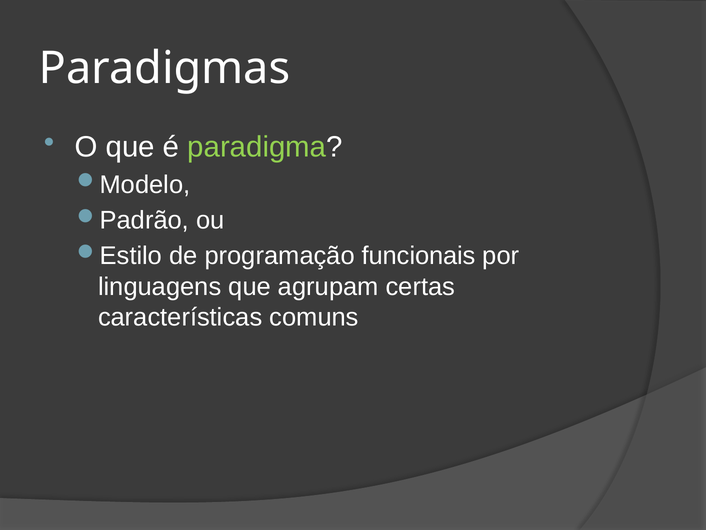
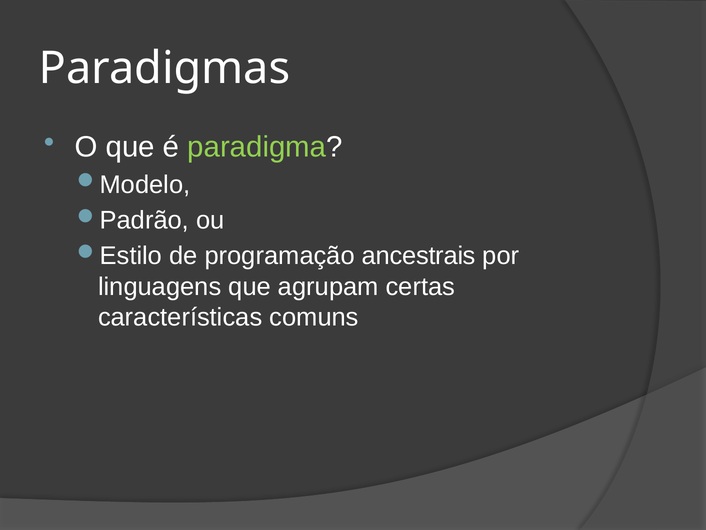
funcionais: funcionais -> ancestrais (419, 256)
